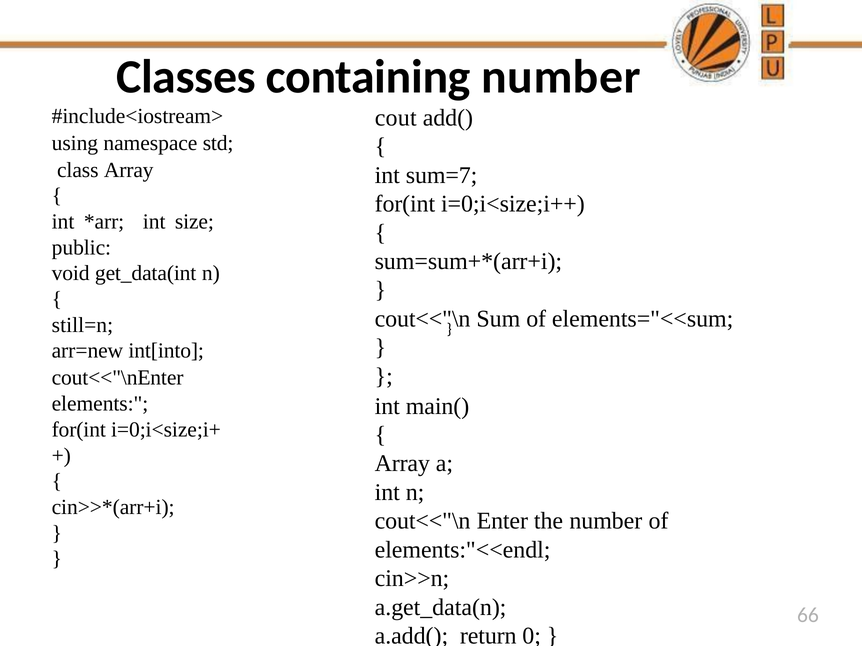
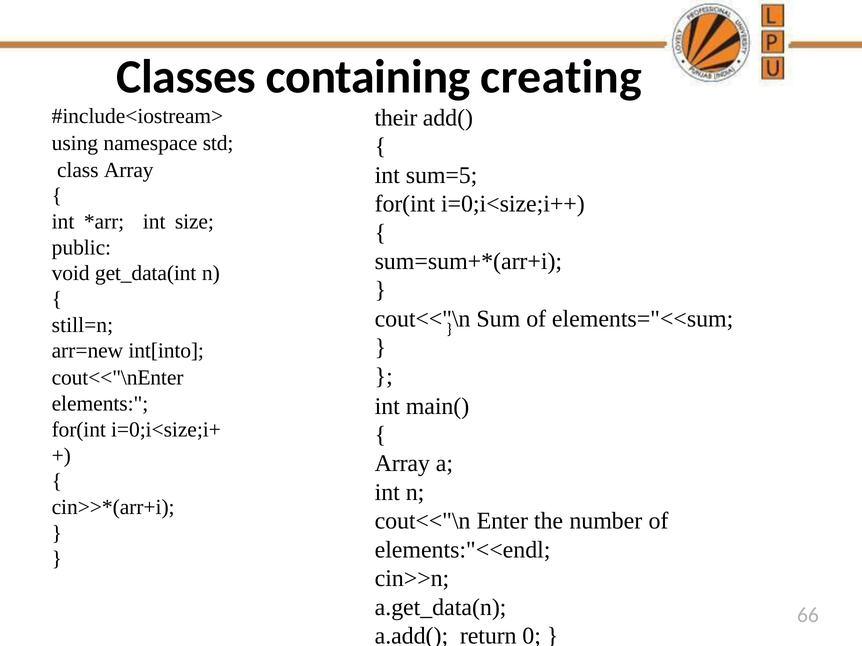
containing number: number -> creating (561, 77)
cout: cout -> their (396, 118)
sum=7: sum=7 -> sum=5 (442, 175)
